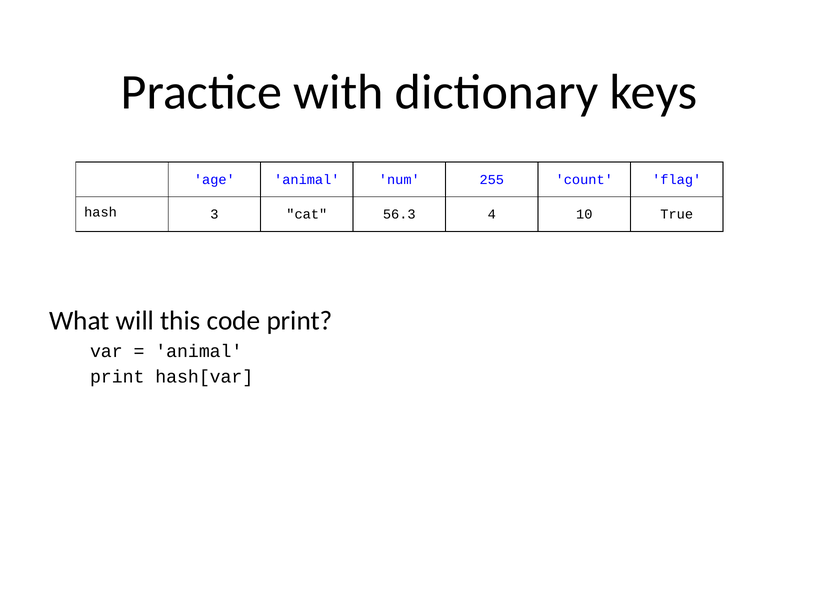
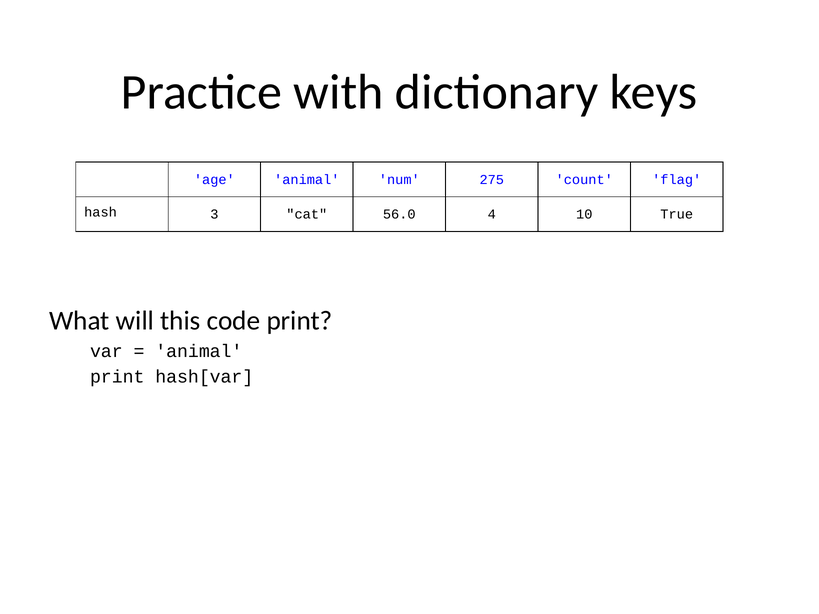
255: 255 -> 275 (492, 180)
56.3: 56.3 -> 56.0 (399, 214)
